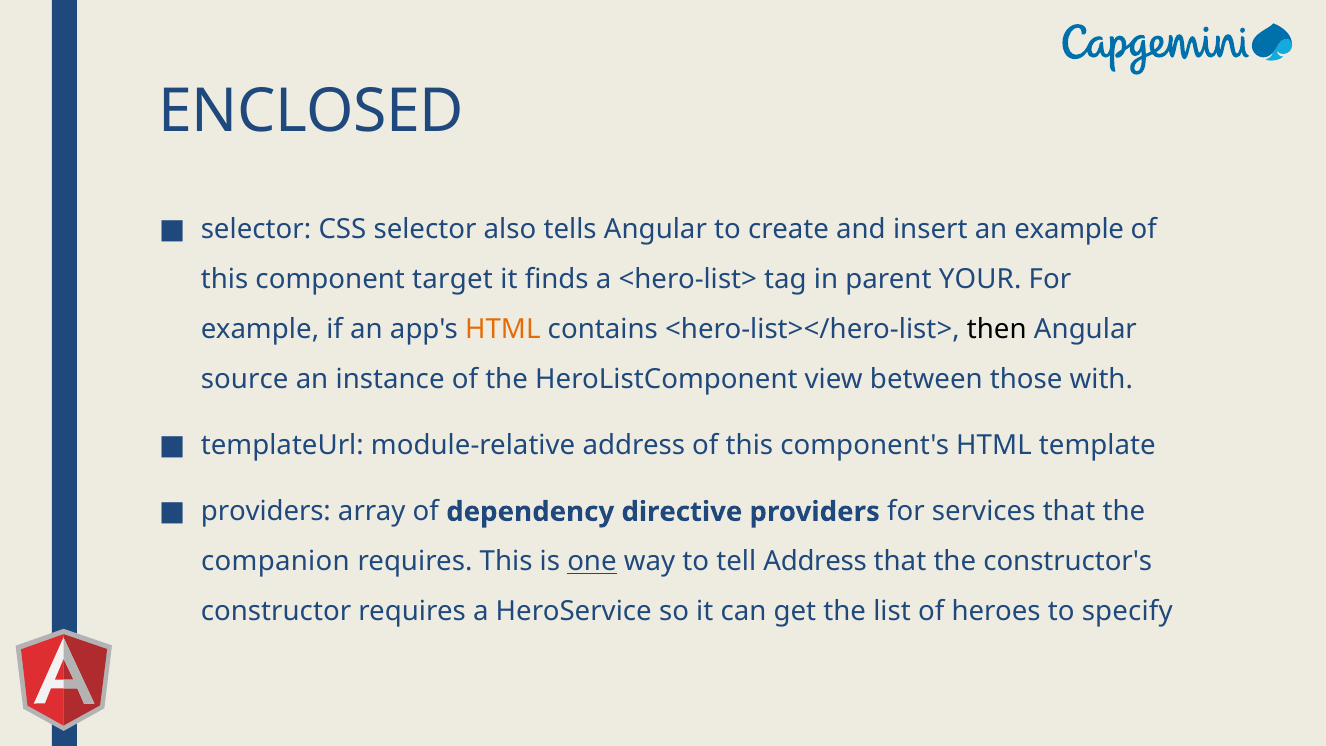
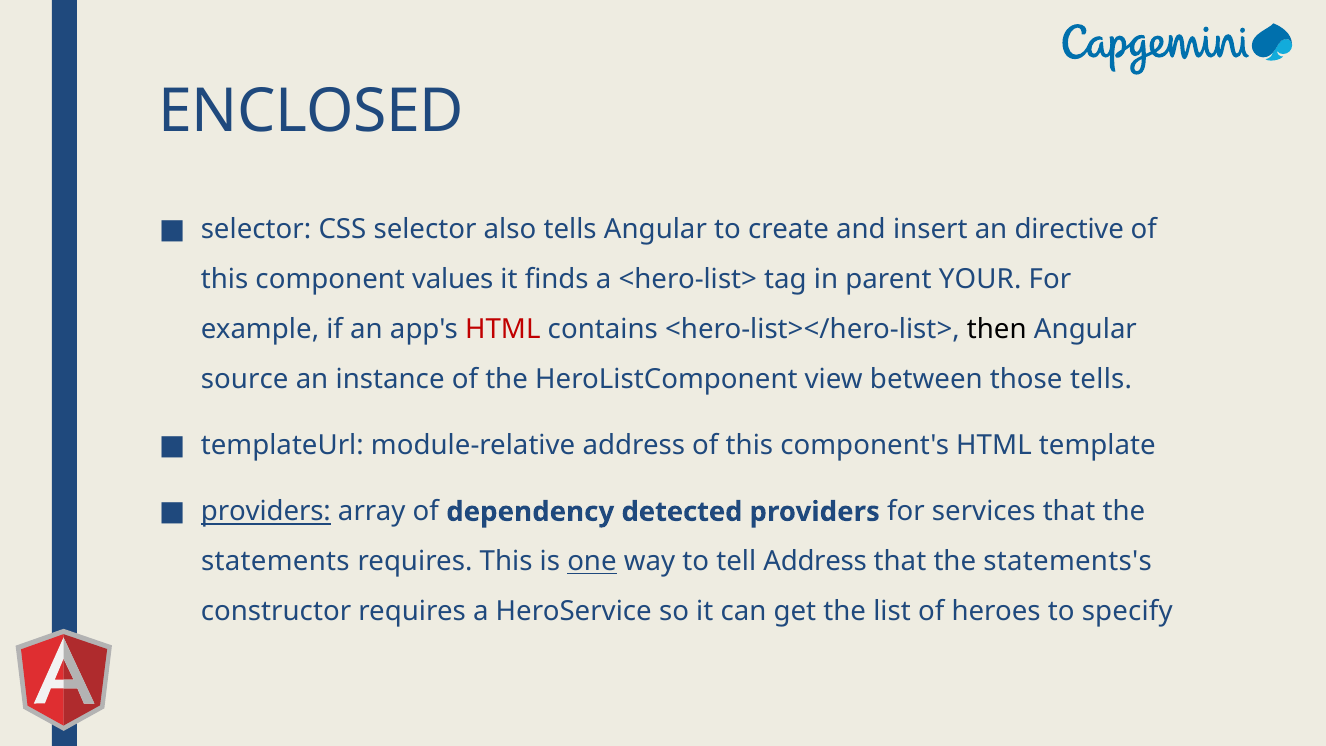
an example: example -> directive (1069, 229)
target: target -> values (453, 279)
HTML colour: orange -> red (503, 329)
those with: with -> tells (1101, 379)
providers underline: none -> present (266, 512)
directive: directive -> detected (682, 512)
companion: companion -> statements (275, 561)
constructor's: constructor's -> statements's (1068, 561)
